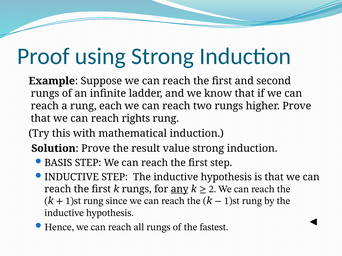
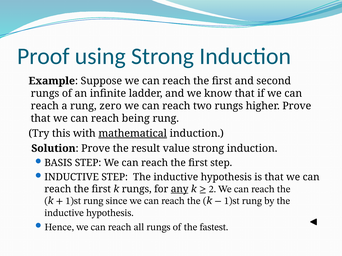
each: each -> zero (111, 106)
rights: rights -> being (136, 119)
mathematical underline: none -> present (133, 134)
